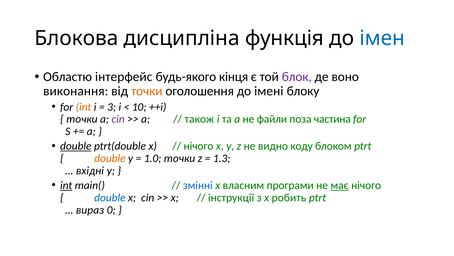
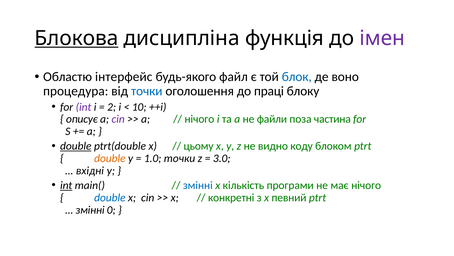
Блокова underline: none -> present (76, 38)
імен colour: blue -> purple (382, 38)
кінця: кінця -> файл (234, 77)
блок colour: purple -> blue (297, 77)
виконання: виконання -> процедура (76, 91)
точки colour: orange -> blue (147, 91)
імені: імені -> праці (269, 91)
int colour: orange -> purple (84, 107)
3: 3 -> 2 (112, 107)
точки: точки -> описує (82, 119)
також: також -> нічого (199, 119)
нічого: нічого -> цьому (199, 146)
1.3: 1.3 -> 3.0 (222, 158)
власним: власним -> кількість (243, 185)
має underline: present -> none (340, 185)
інструкції: інструкції -> конкретні (231, 197)
робить: робить -> певний (289, 197)
вираз: вираз -> змінні (90, 209)
